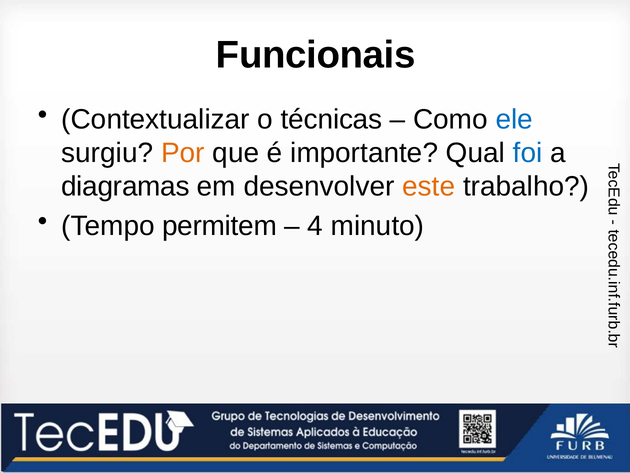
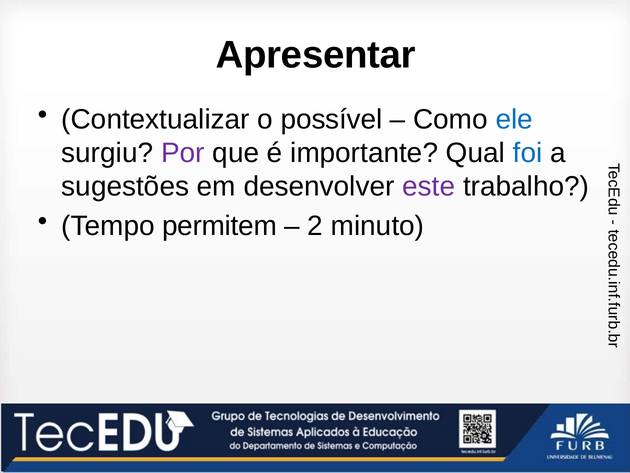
Funcionais: Funcionais -> Apresentar (316, 55)
técnicas: técnicas -> possível (332, 119)
Por colour: orange -> purple (183, 153)
diagramas: diagramas -> sugestões (125, 187)
este colour: orange -> purple (429, 187)
4: 4 -> 2 (315, 226)
